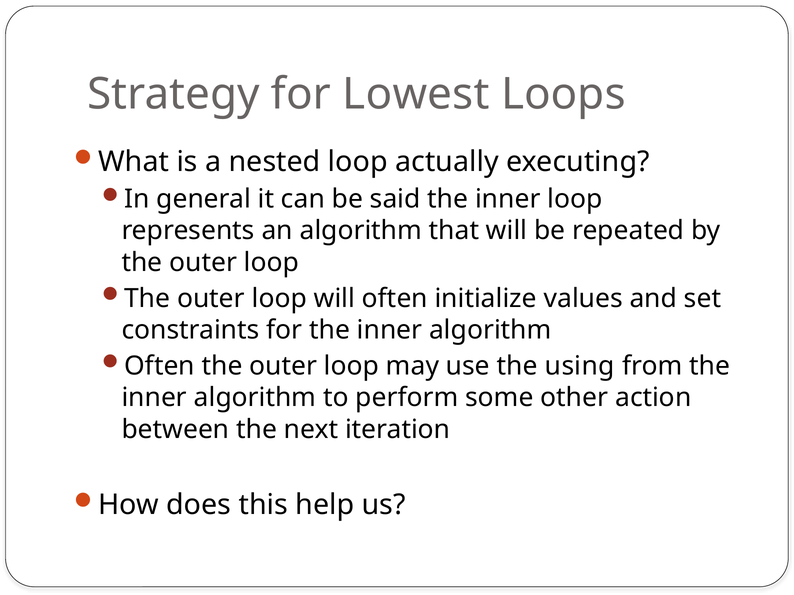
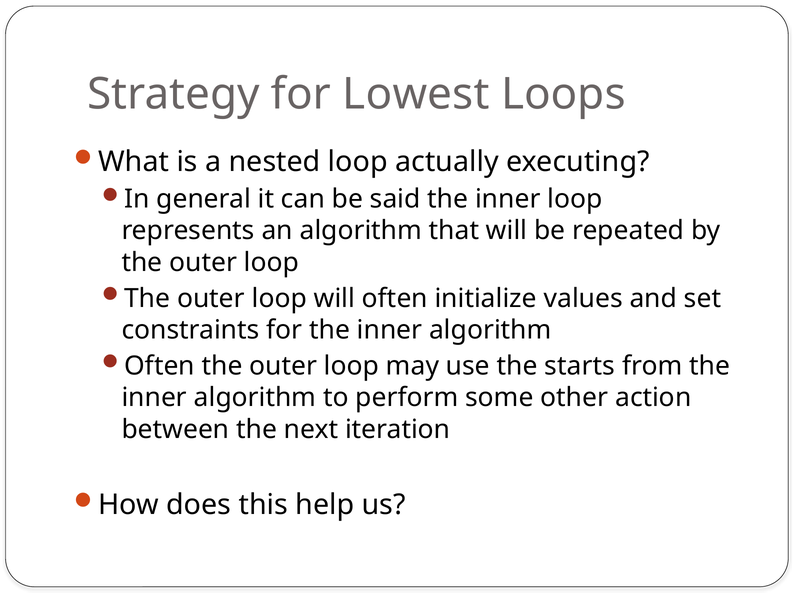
using: using -> starts (580, 366)
